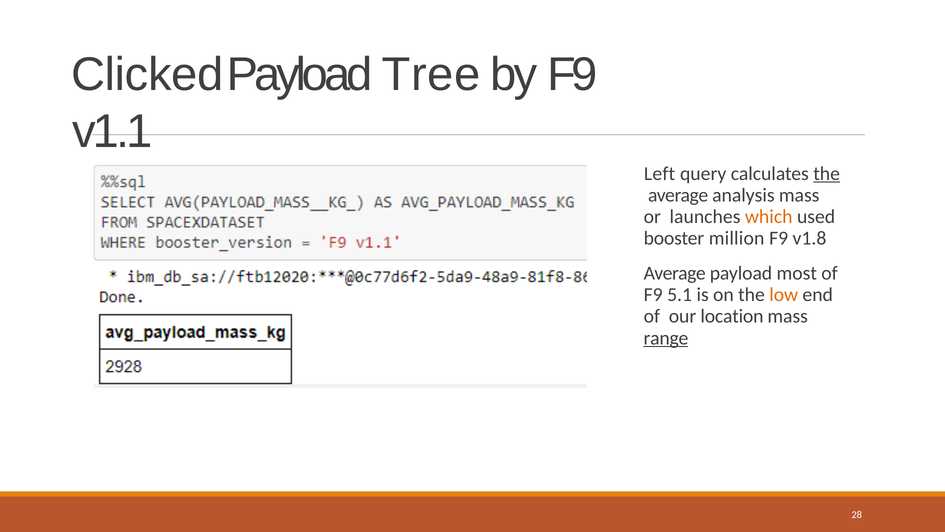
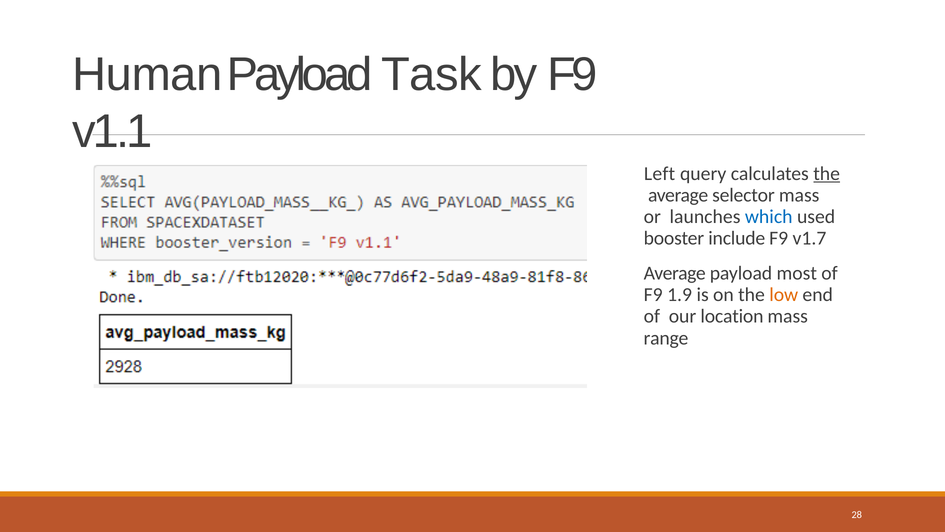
Clicked: Clicked -> Human (147, 75)
Tree: Tree -> Task (432, 75)
analysis: analysis -> selector (743, 195)
which colour: orange -> blue (769, 216)
million: million -> include (737, 238)
v1.8: v1.8 -> v1.7 (809, 238)
5.1: 5.1 -> 1.9 (680, 295)
range underline: present -> none (666, 338)
